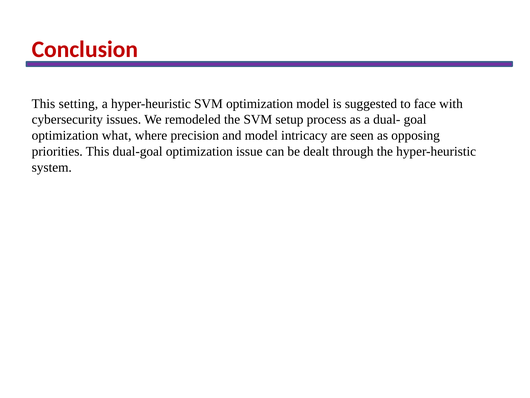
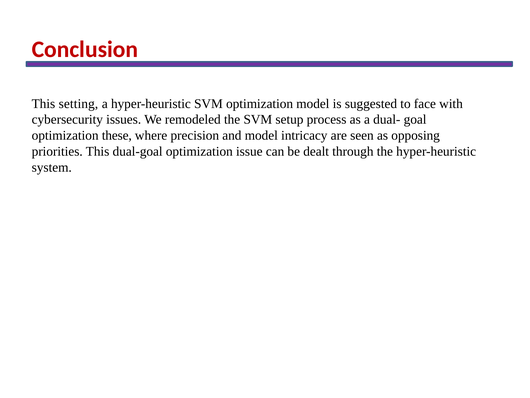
what: what -> these (117, 135)
